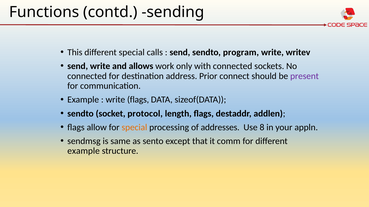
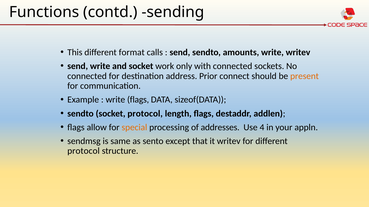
different special: special -> format (132, 52)
program: program -> amounts (241, 52)
and allows: allows -> socket (141, 66)
present colour: purple -> orange (304, 76)
8: 8 -> 4 (262, 128)
it comm: comm -> writev (229, 141)
example: example -> protocol (84, 151)
